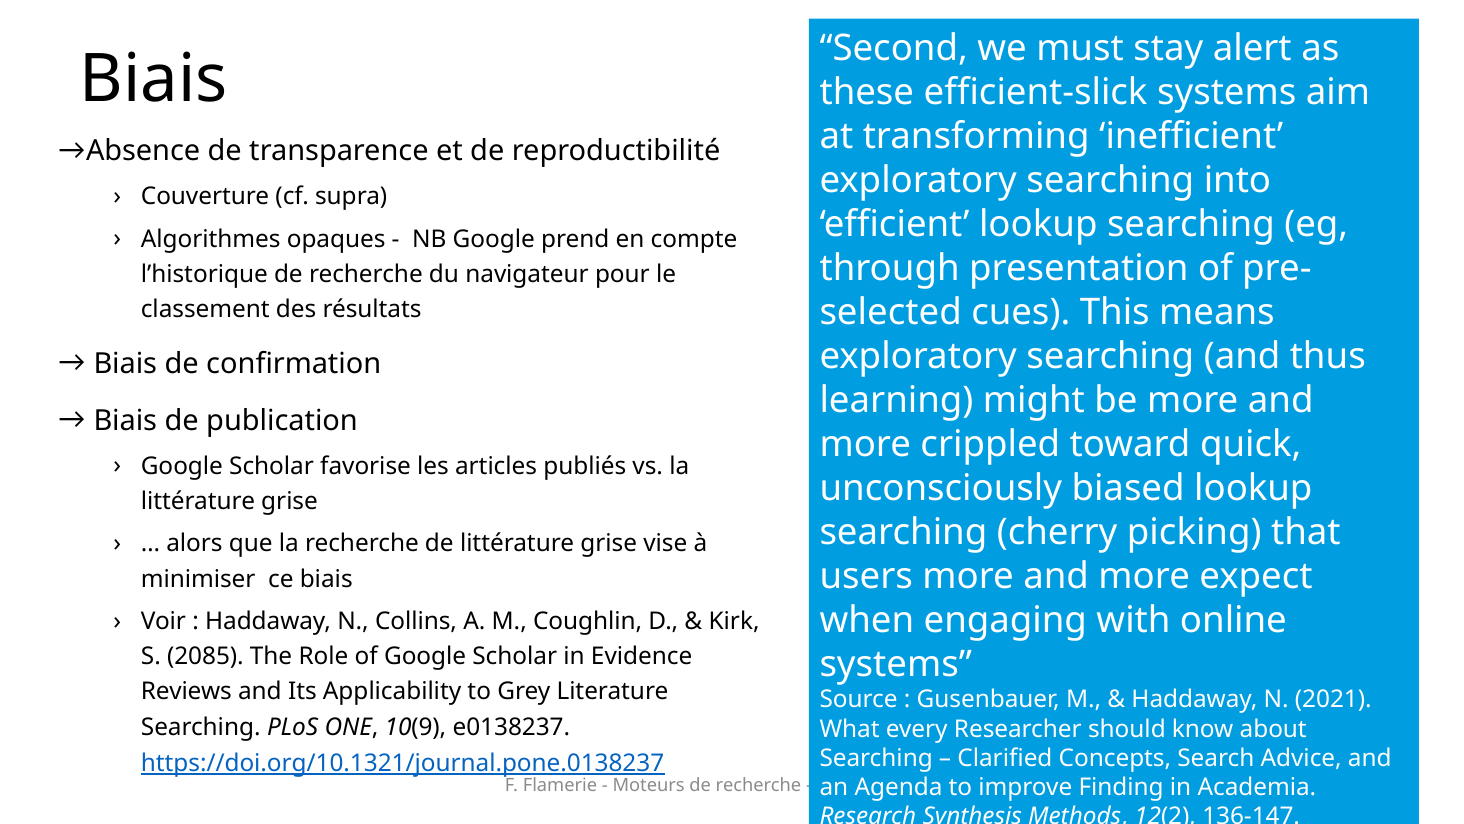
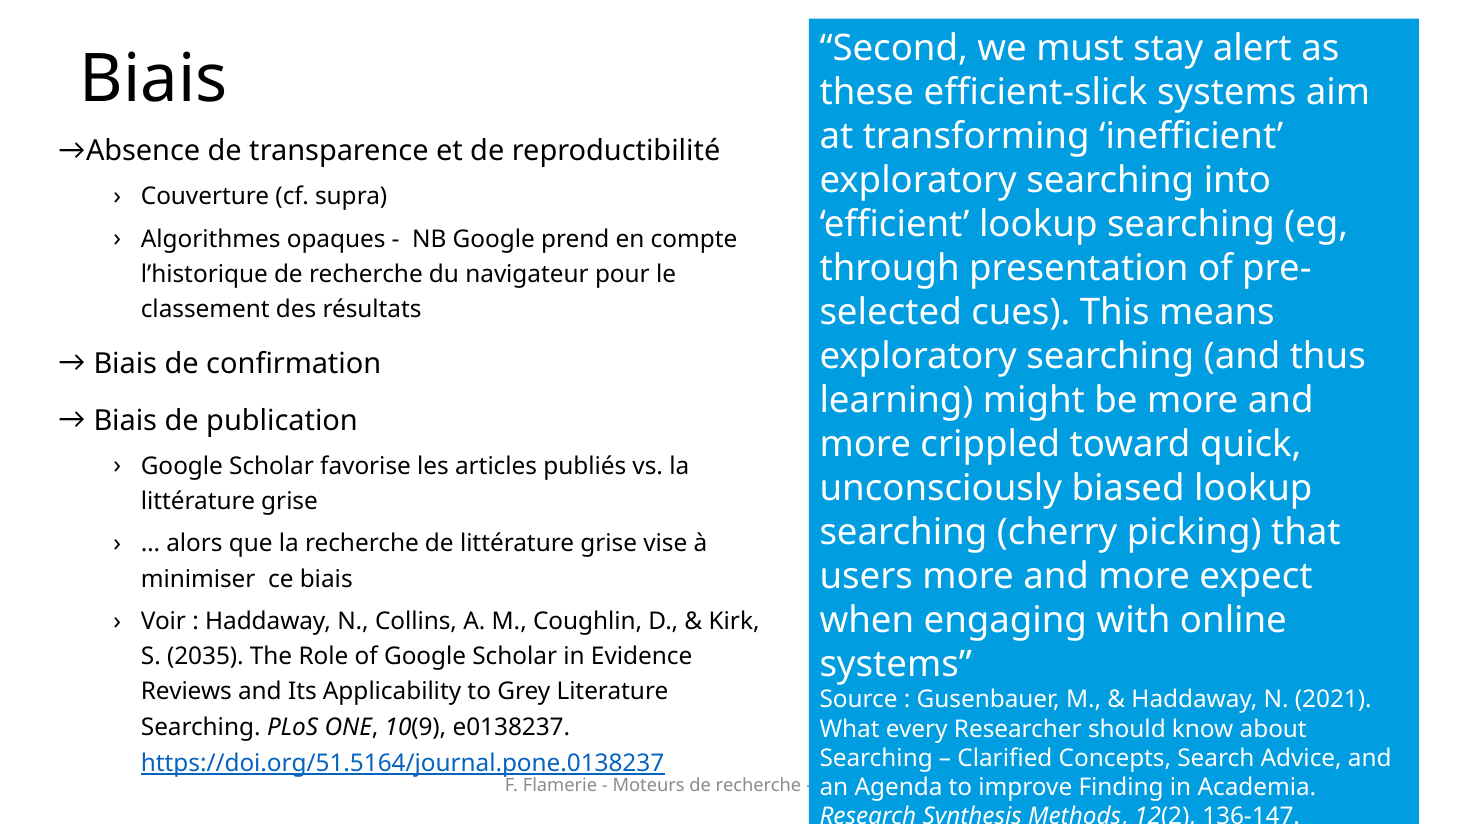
2085: 2085 -> 2035 (205, 656)
https://doi.org/10.1321/journal.pone.0138237: https://doi.org/10.1321/journal.pone.0138237 -> https://doi.org/51.5164/journal.pone.0138237 (403, 762)
